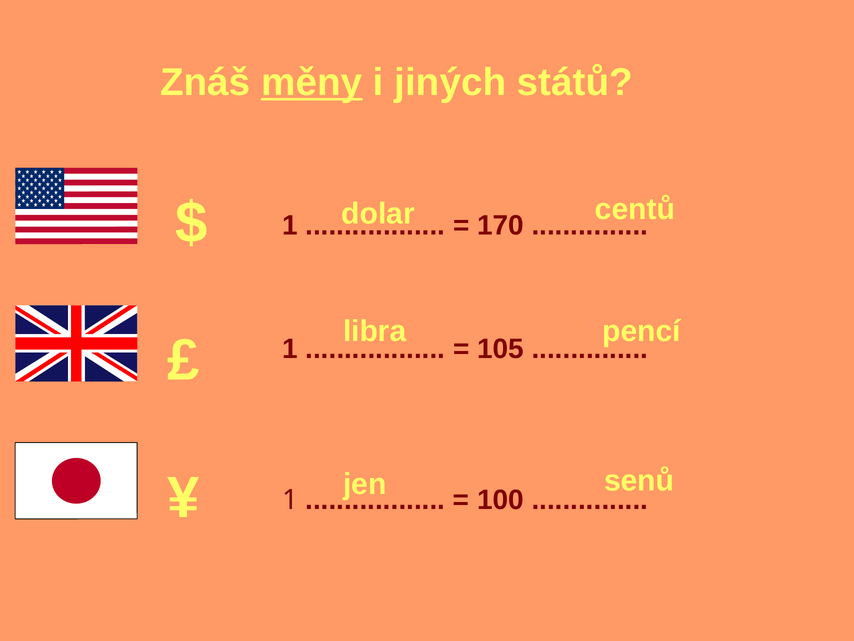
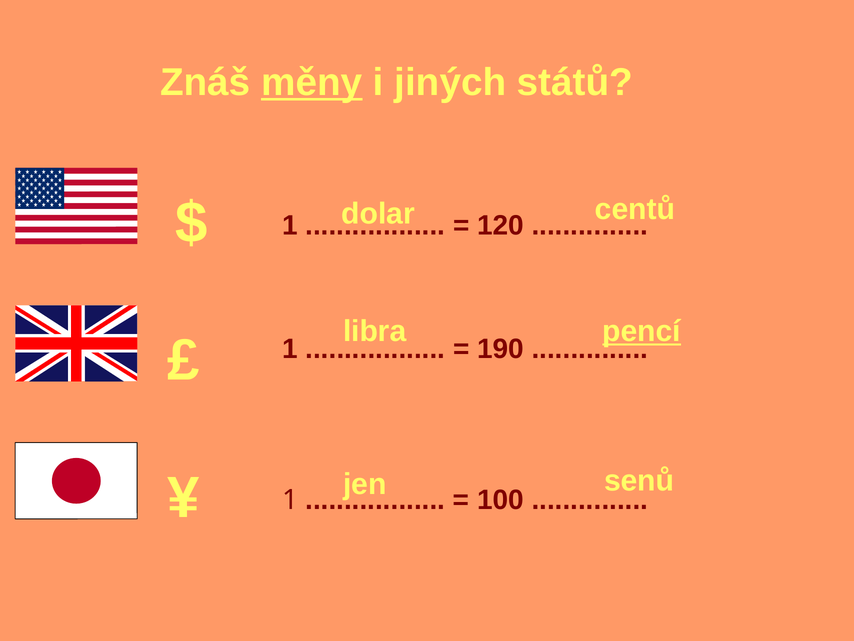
170: 170 -> 120 (500, 225)
pencí underline: none -> present (642, 331)
105: 105 -> 190 (501, 349)
